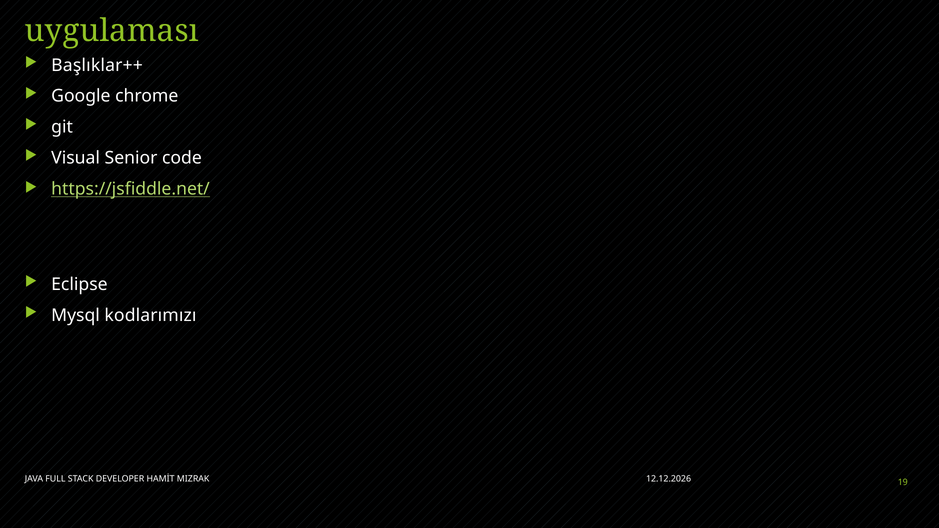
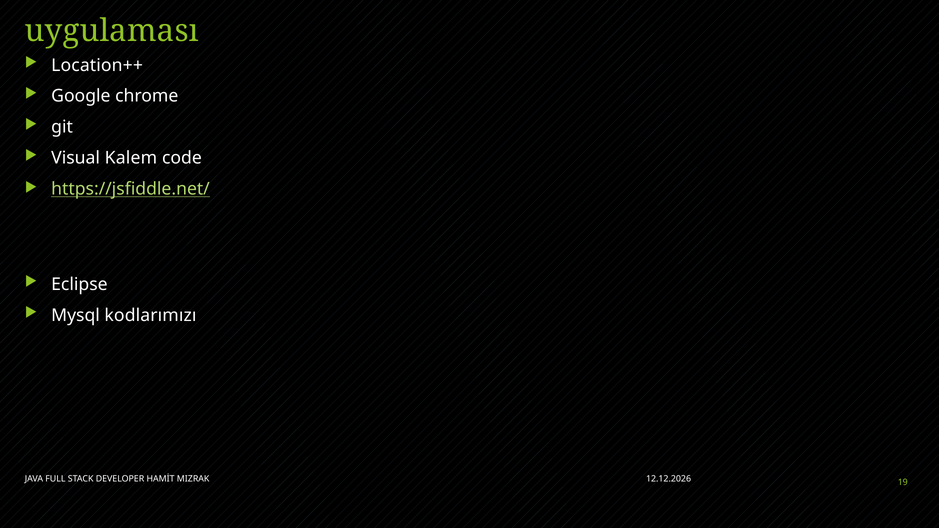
Başlıklar++: Başlıklar++ -> Location++ (97, 65)
Senior: Senior -> Kalem (131, 158)
